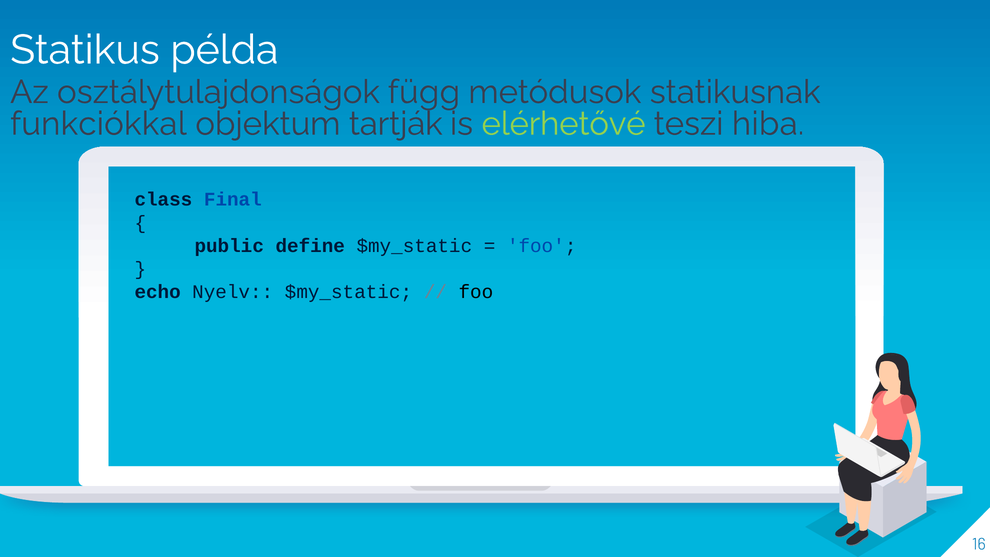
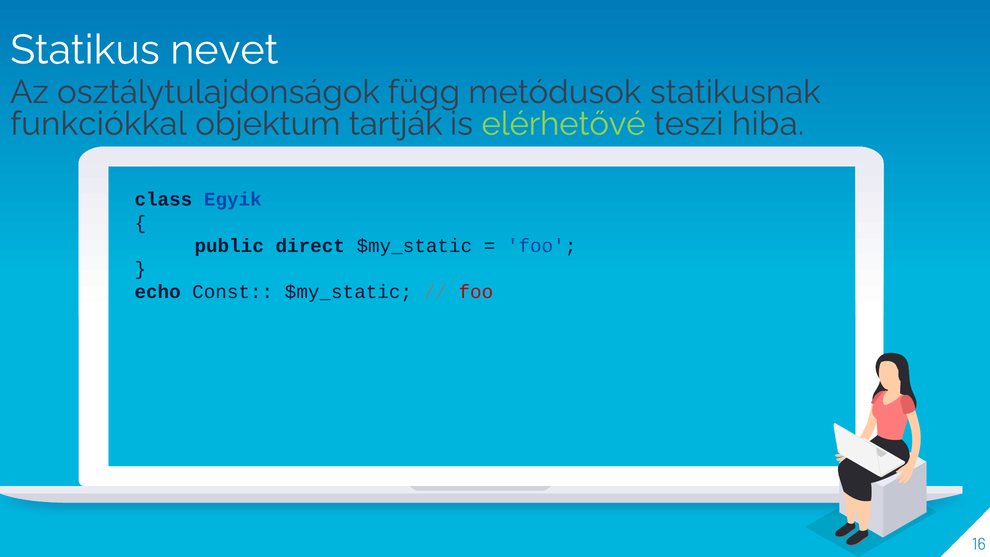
példa: példa -> nevet (224, 50)
Final: Final -> Egyik (233, 200)
define: define -> direct (310, 246)
Nyelv: Nyelv -> Const (233, 292)
foo colour: black -> red (476, 292)
